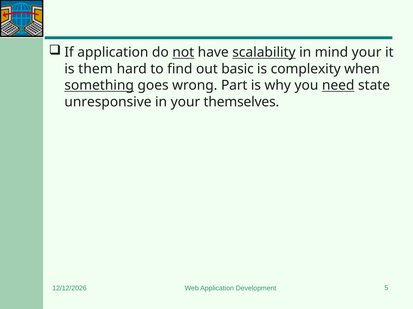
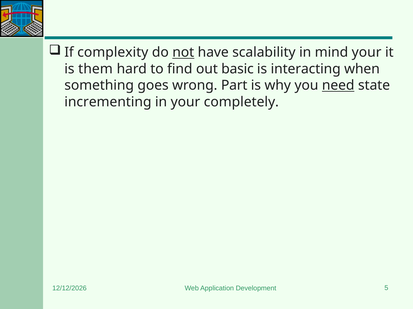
If application: application -> complexity (113, 53)
scalability underline: present -> none (264, 53)
complexity: complexity -> interacting (306, 69)
something underline: present -> none (99, 86)
unresponsive: unresponsive -> incrementing (108, 102)
themselves: themselves -> completely (241, 102)
